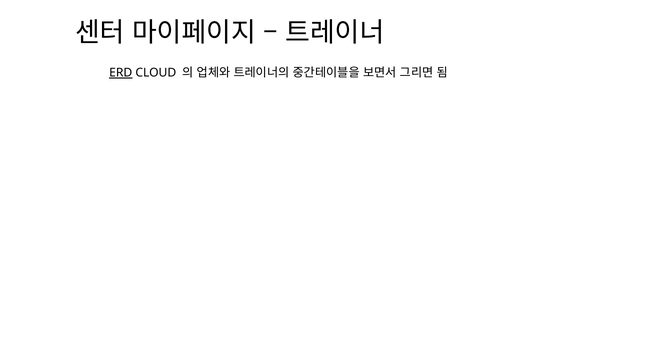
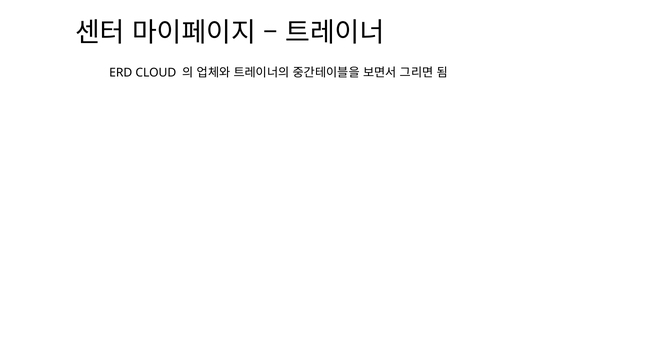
ERD underline: present -> none (121, 73)
